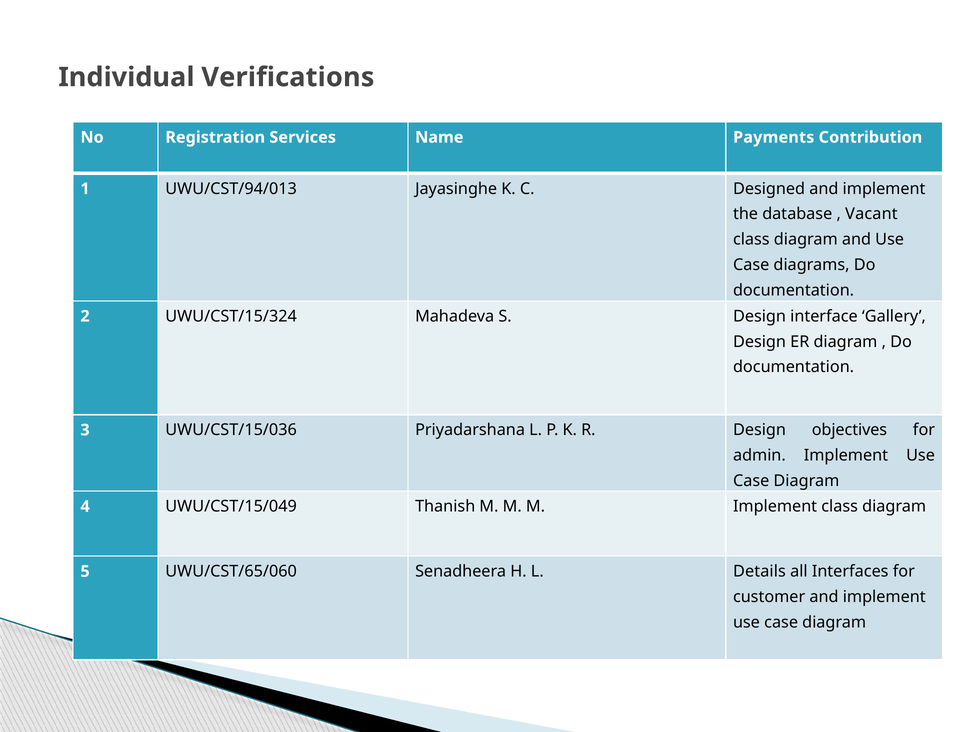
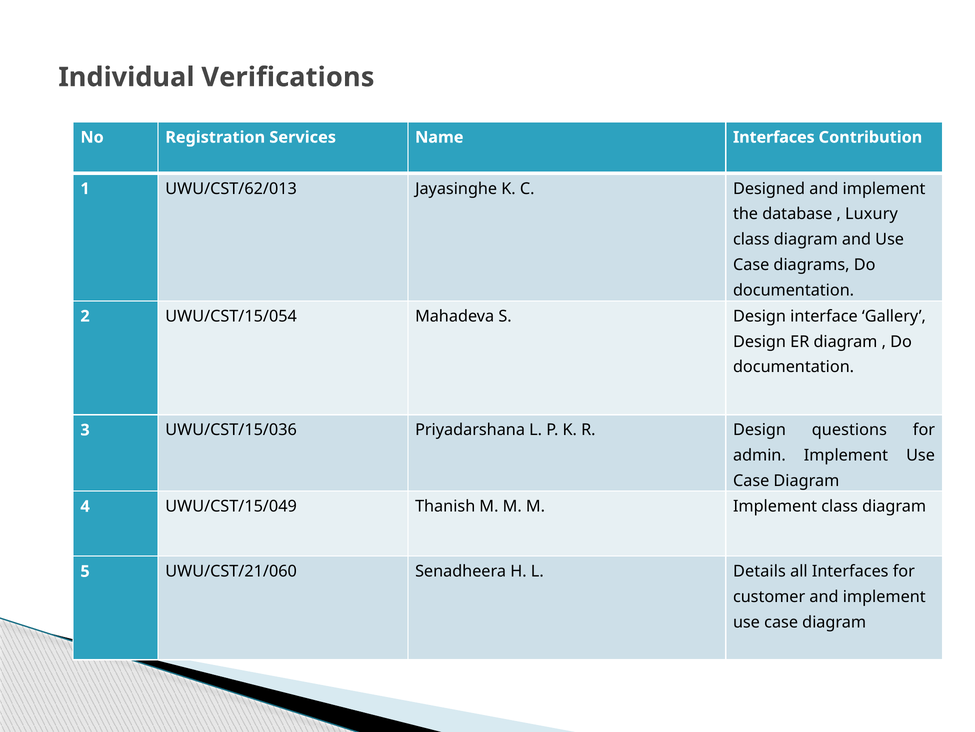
Name Payments: Payments -> Interfaces (774, 137)
UWU/CST/94/013: UWU/CST/94/013 -> UWU/CST/62/013 (231, 188)
Vacant: Vacant -> Luxury (871, 214)
UWU/CST/15/324: UWU/CST/15/324 -> UWU/CST/15/054 (231, 316)
objectives: objectives -> questions (849, 430)
UWU/CST/65/060: UWU/CST/65/060 -> UWU/CST/21/060 (231, 571)
